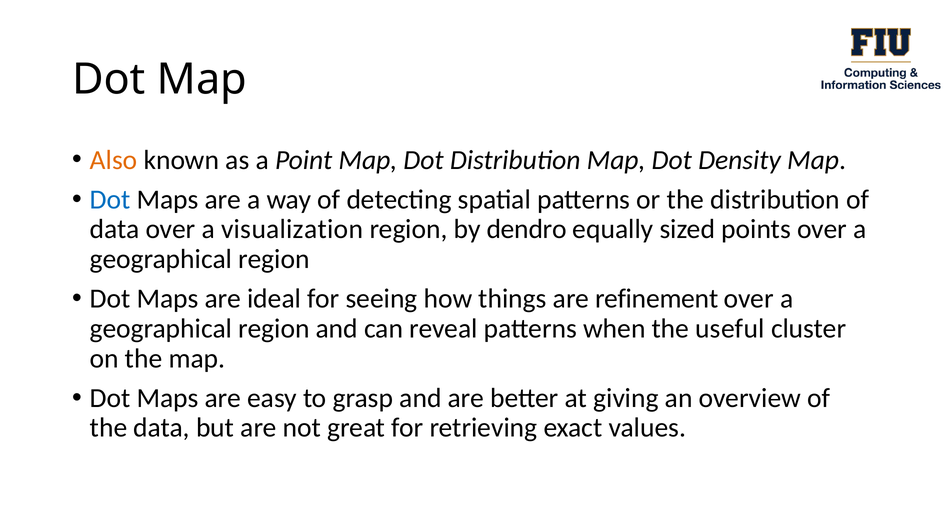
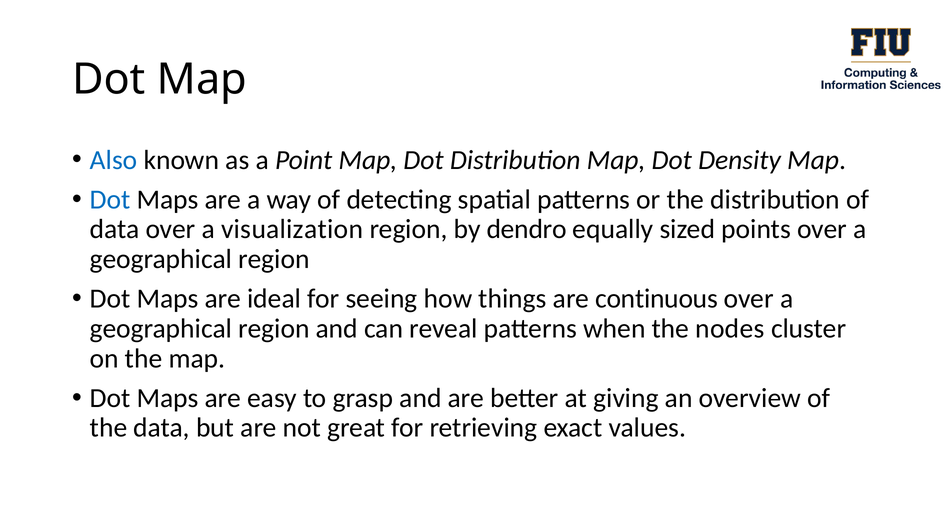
Also colour: orange -> blue (114, 160)
refinement: refinement -> continuous (657, 299)
useful: useful -> nodes (730, 329)
